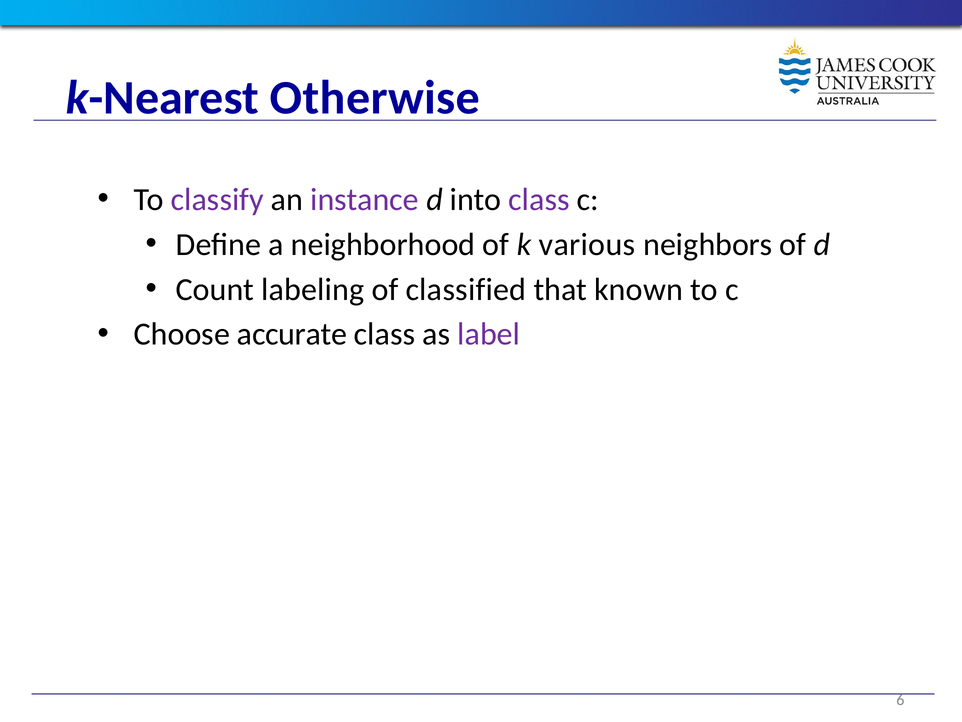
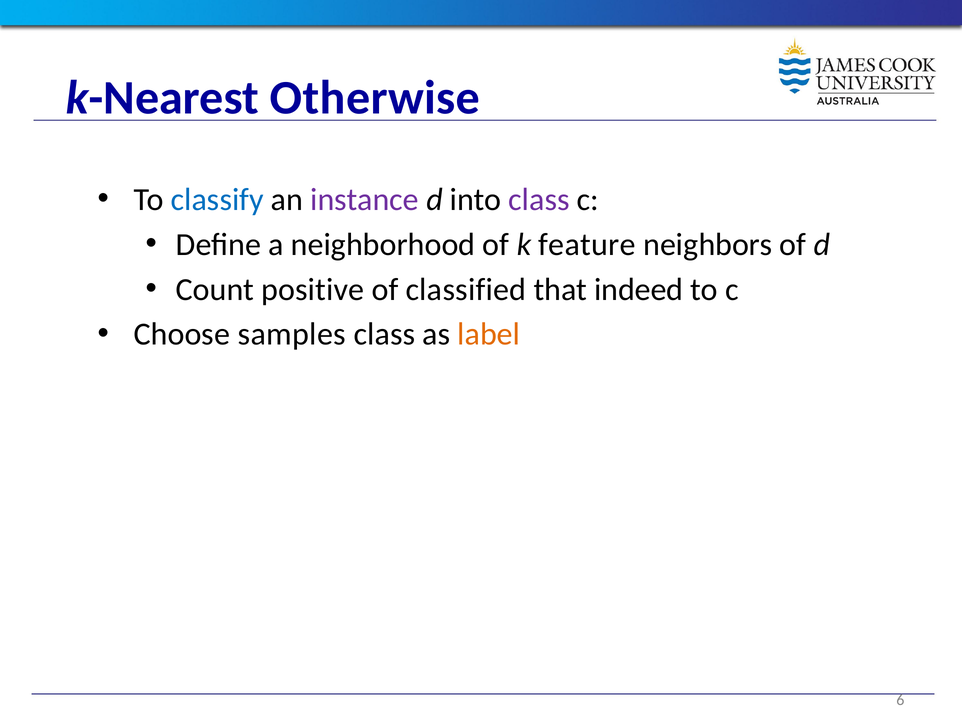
classify colour: purple -> blue (217, 199)
various: various -> feature (587, 244)
labeling: labeling -> positive (313, 289)
known: known -> indeed (639, 289)
accurate: accurate -> samples (292, 334)
label colour: purple -> orange (489, 334)
